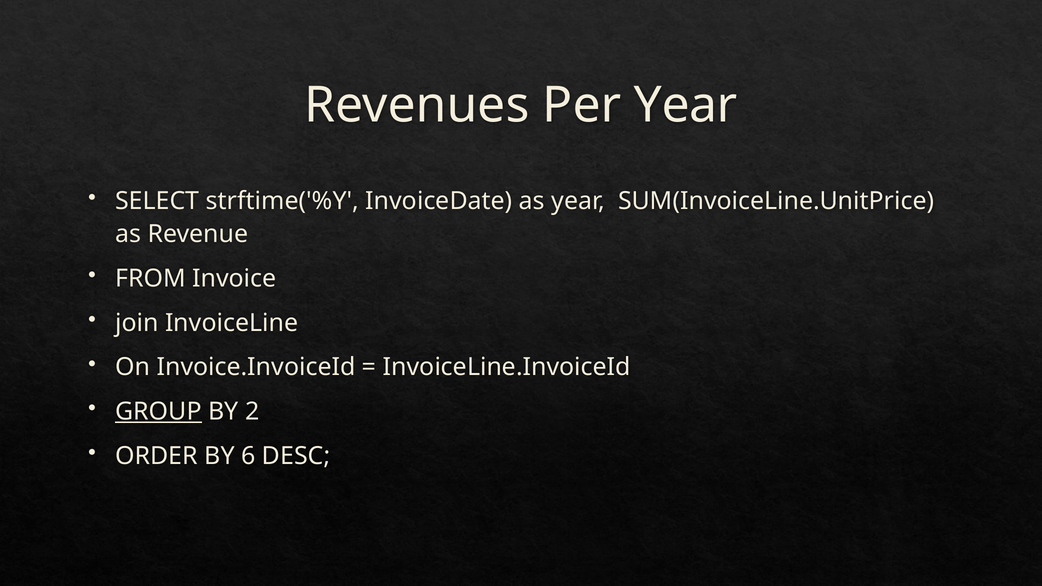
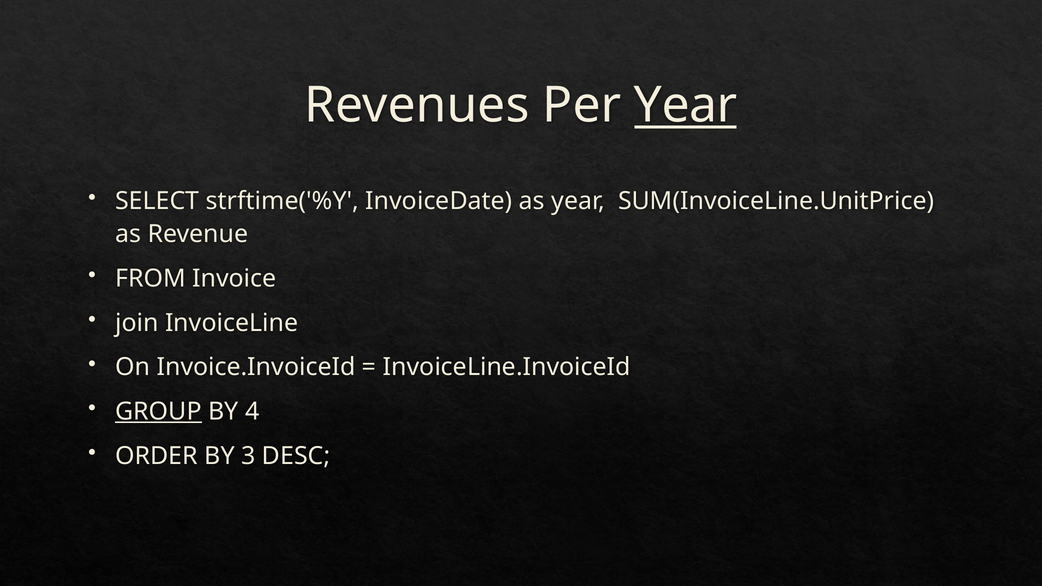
Year underline: none -> present (686, 106)
2: 2 -> 4 (252, 412)
6: 6 -> 3 (248, 456)
